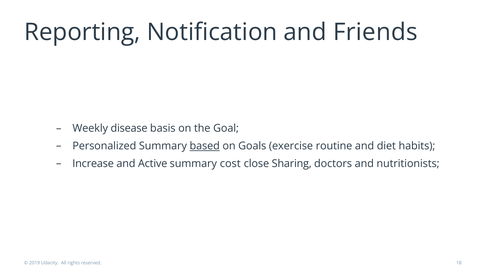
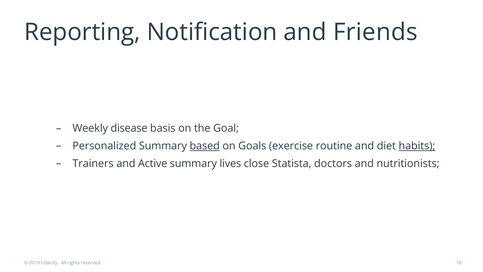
habits underline: none -> present (417, 146)
Increase: Increase -> Trainers (93, 163)
cost: cost -> lives (230, 163)
Sharing: Sharing -> Statista (292, 163)
